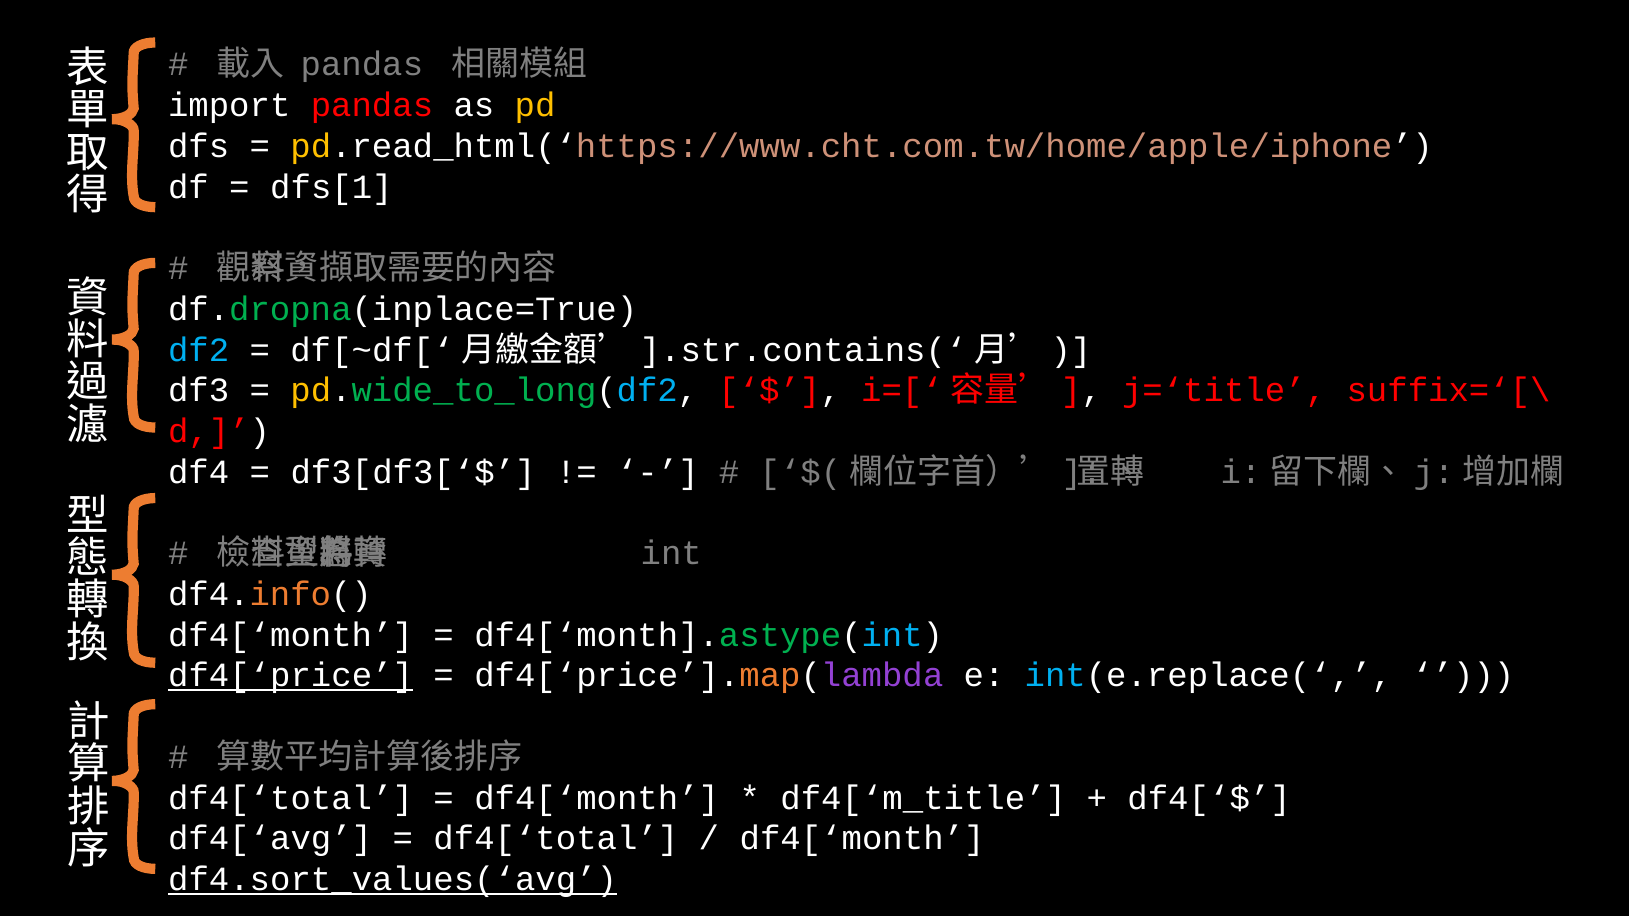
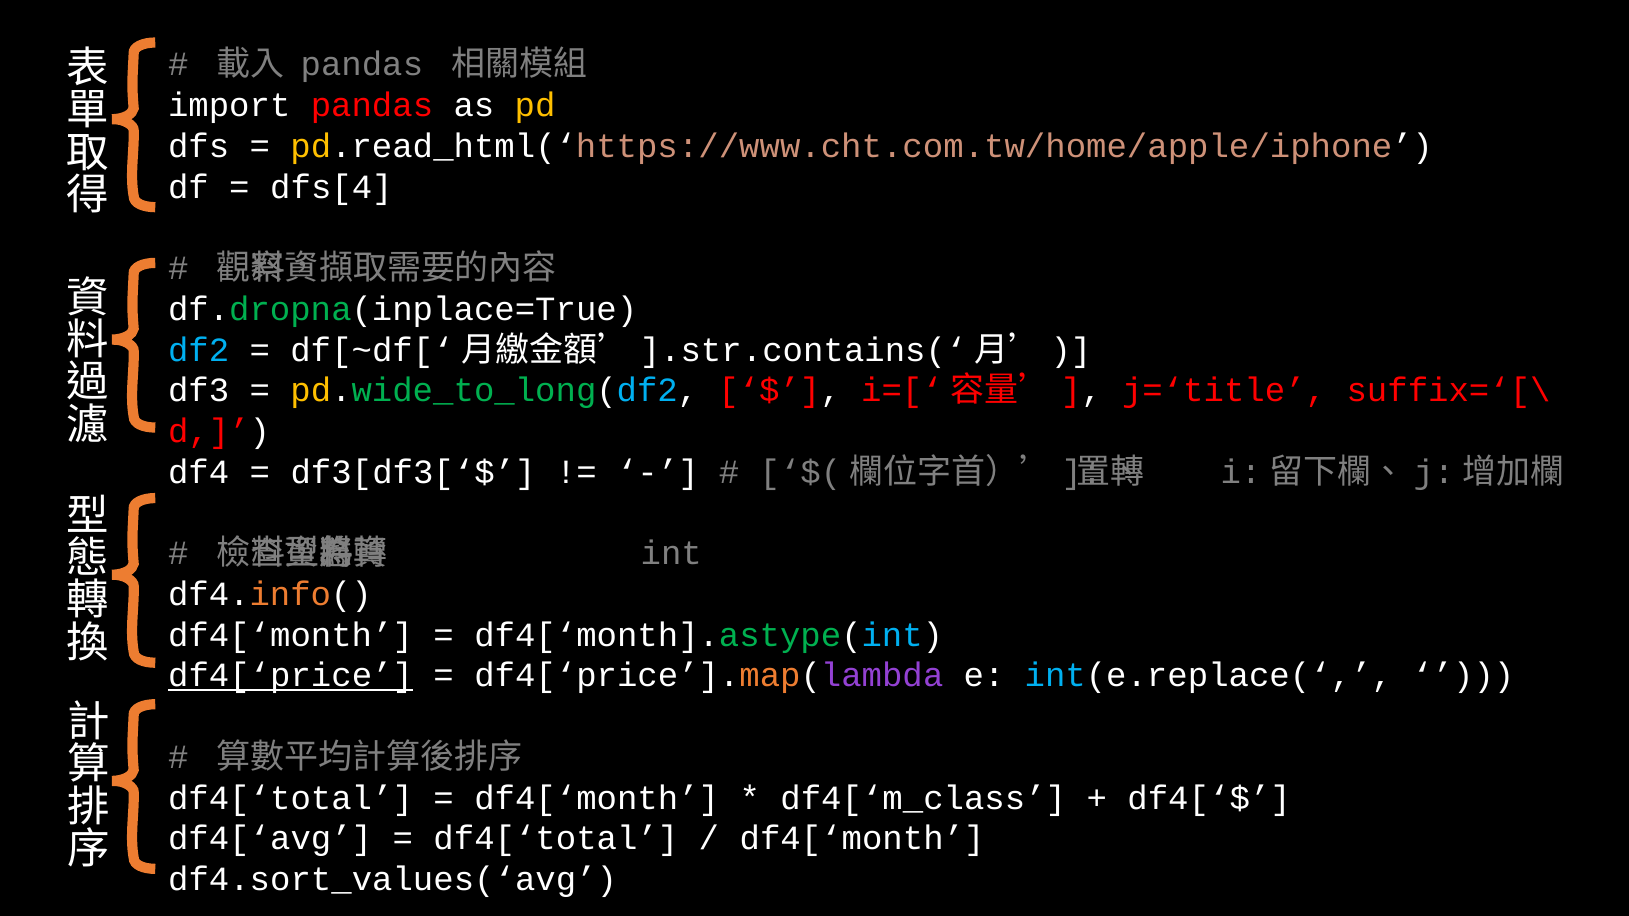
dfs[1: dfs[1 -> dfs[4 (331, 187)
df4[‘m_title: df4[‘m_title -> df4[‘m_class (923, 798)
df4.sort_values(‘avg underline: present -> none (393, 880)
